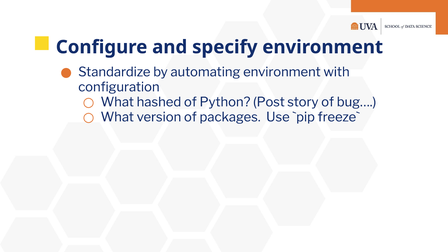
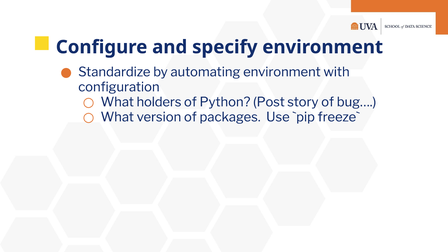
hashed: hashed -> holders (159, 102)
